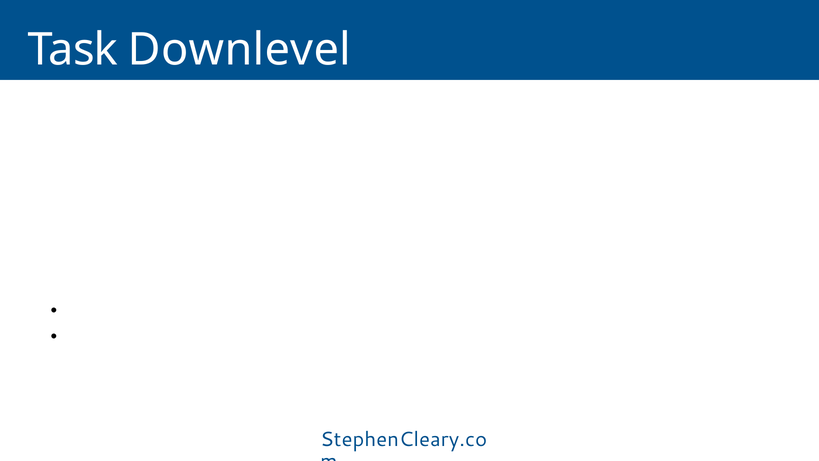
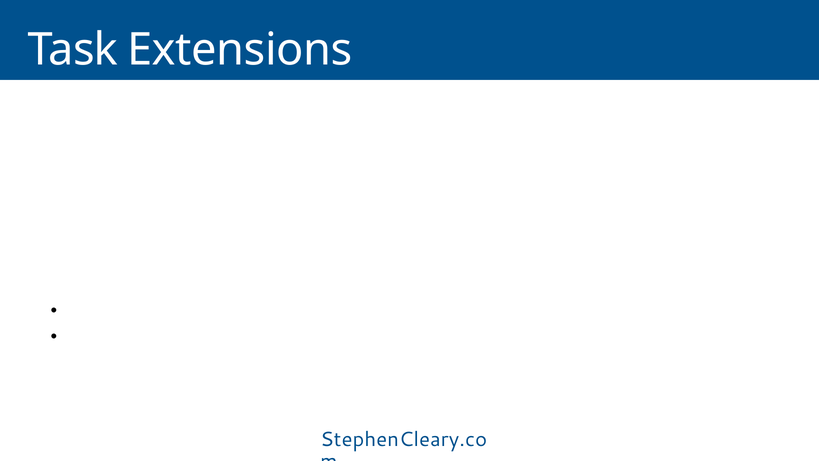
Downlevel: Downlevel -> Extensions (240, 50)
